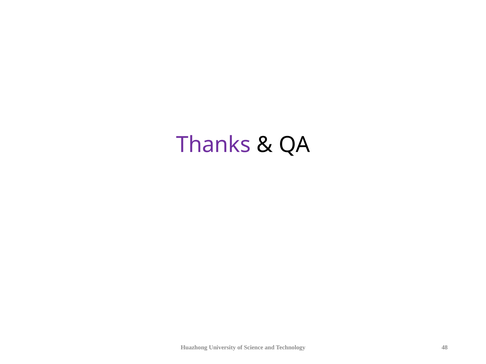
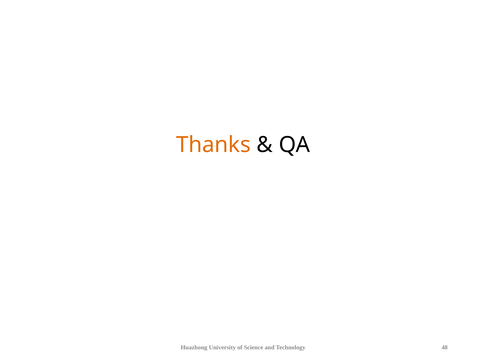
Thanks colour: purple -> orange (213, 145)
